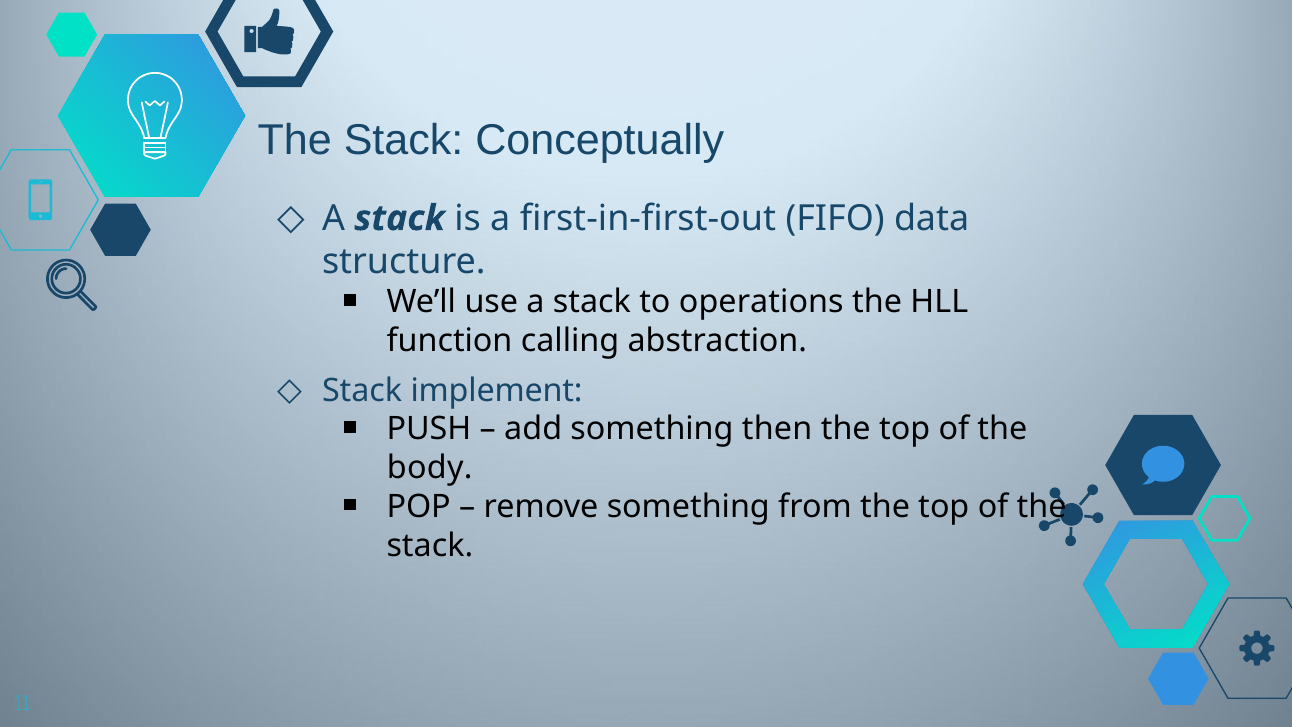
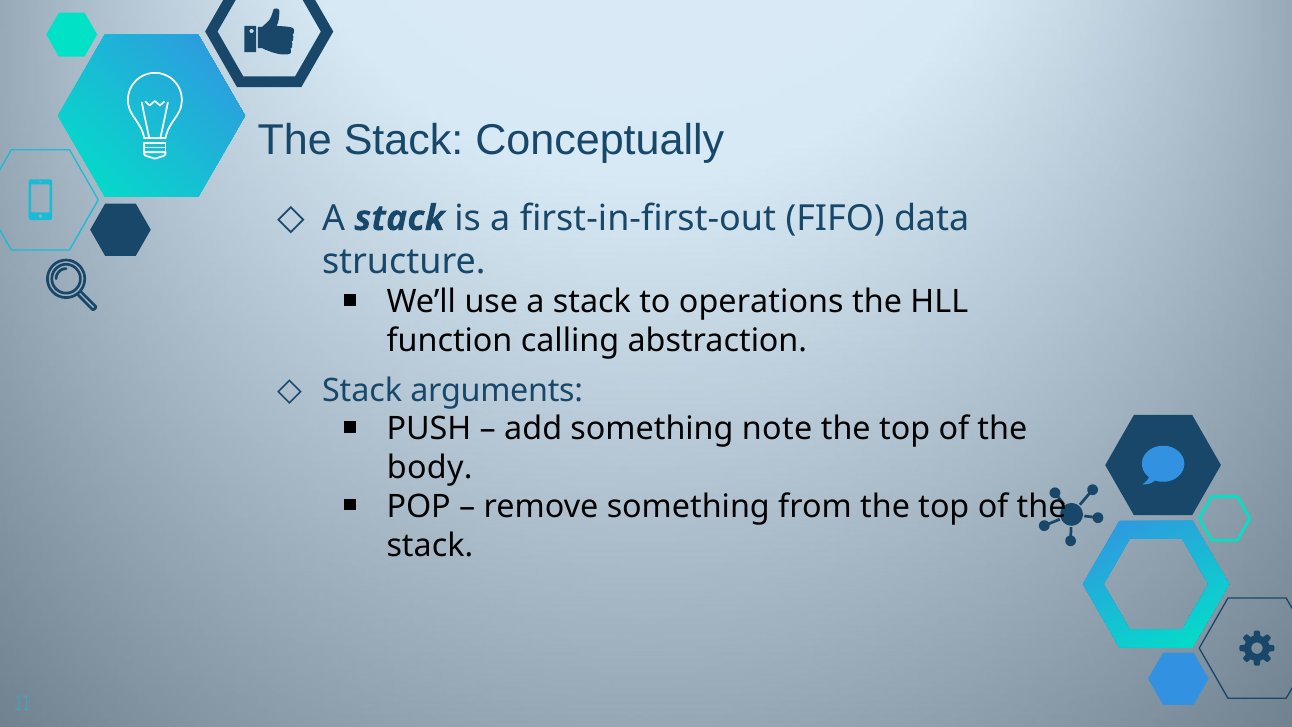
implement: implement -> arguments (497, 390)
then: then -> note (777, 429)
